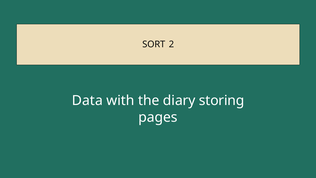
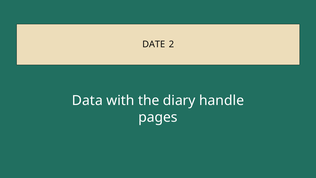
SORT: SORT -> DATE (154, 44)
storing: storing -> handle (222, 100)
